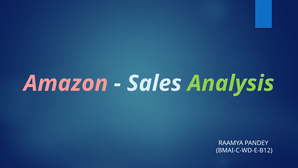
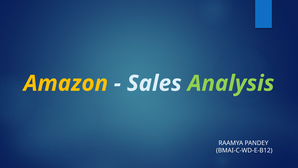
Amazon colour: pink -> yellow (66, 83)
